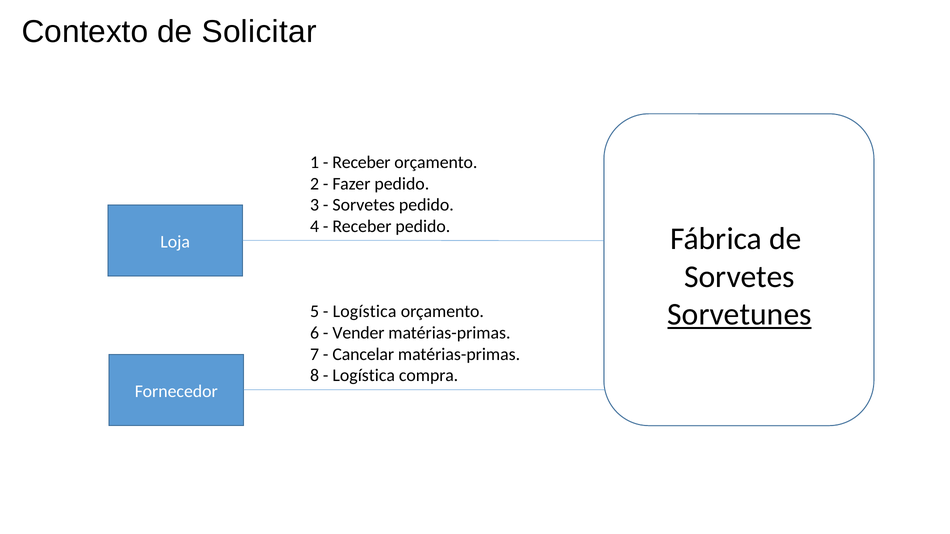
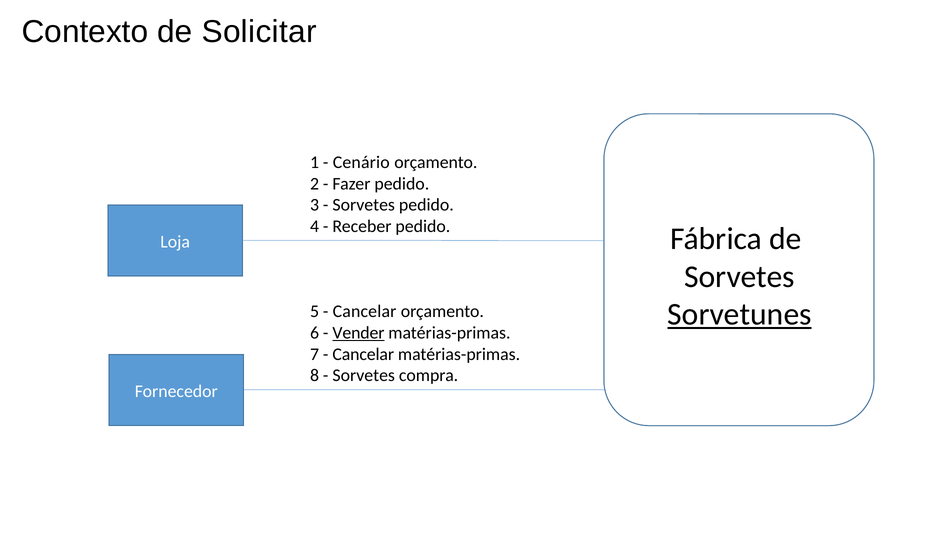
Receber: Receber -> Cenário (361, 163)
Logística: Logística -> Cancelar (365, 312)
Vender underline: none -> present (358, 333)
Logística: Logística -> Sorvetes (364, 376)
